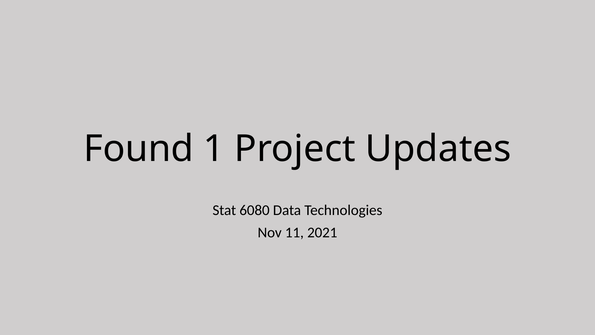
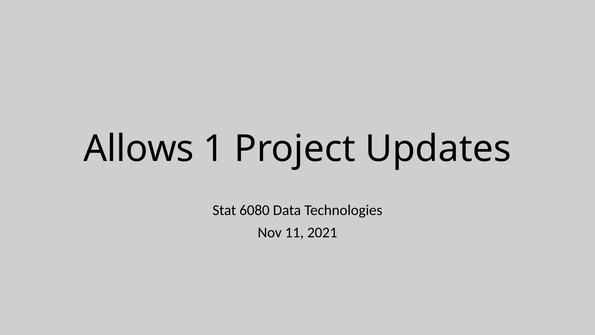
Found: Found -> Allows (139, 149)
